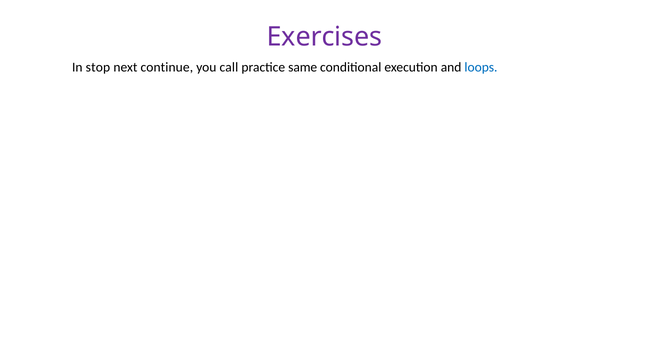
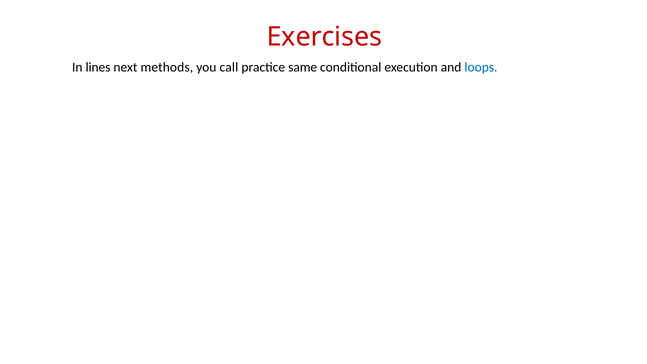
Exercises colour: purple -> red (324, 37)
stop: stop -> lines (98, 67)
continue: continue -> methods (167, 67)
